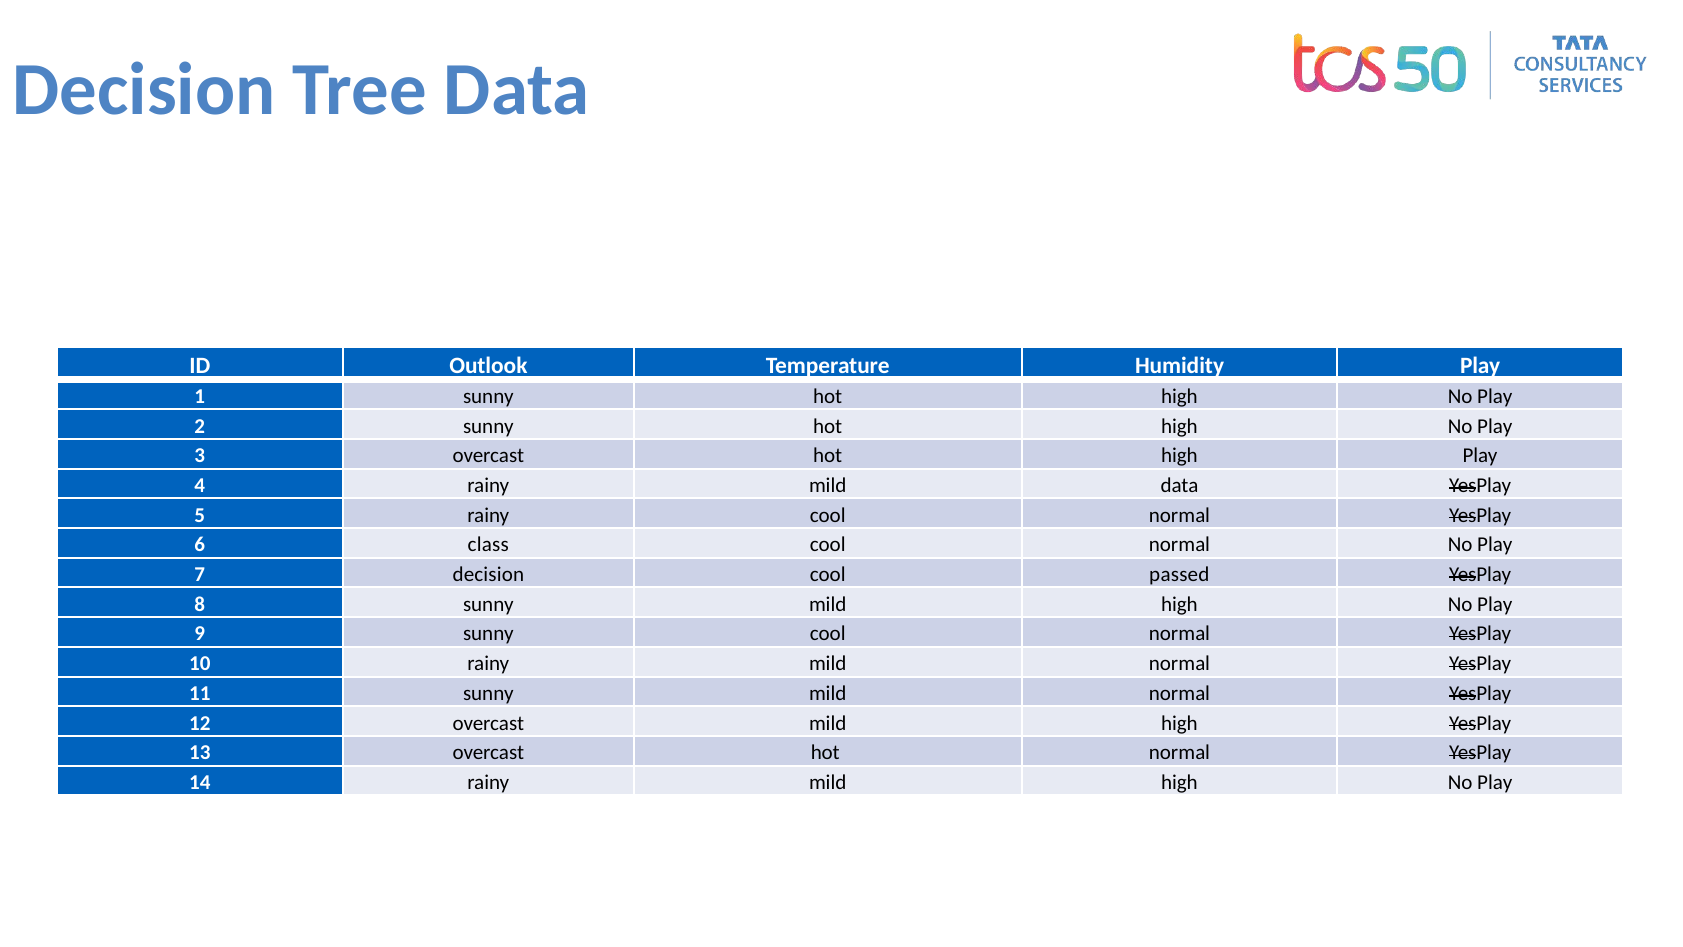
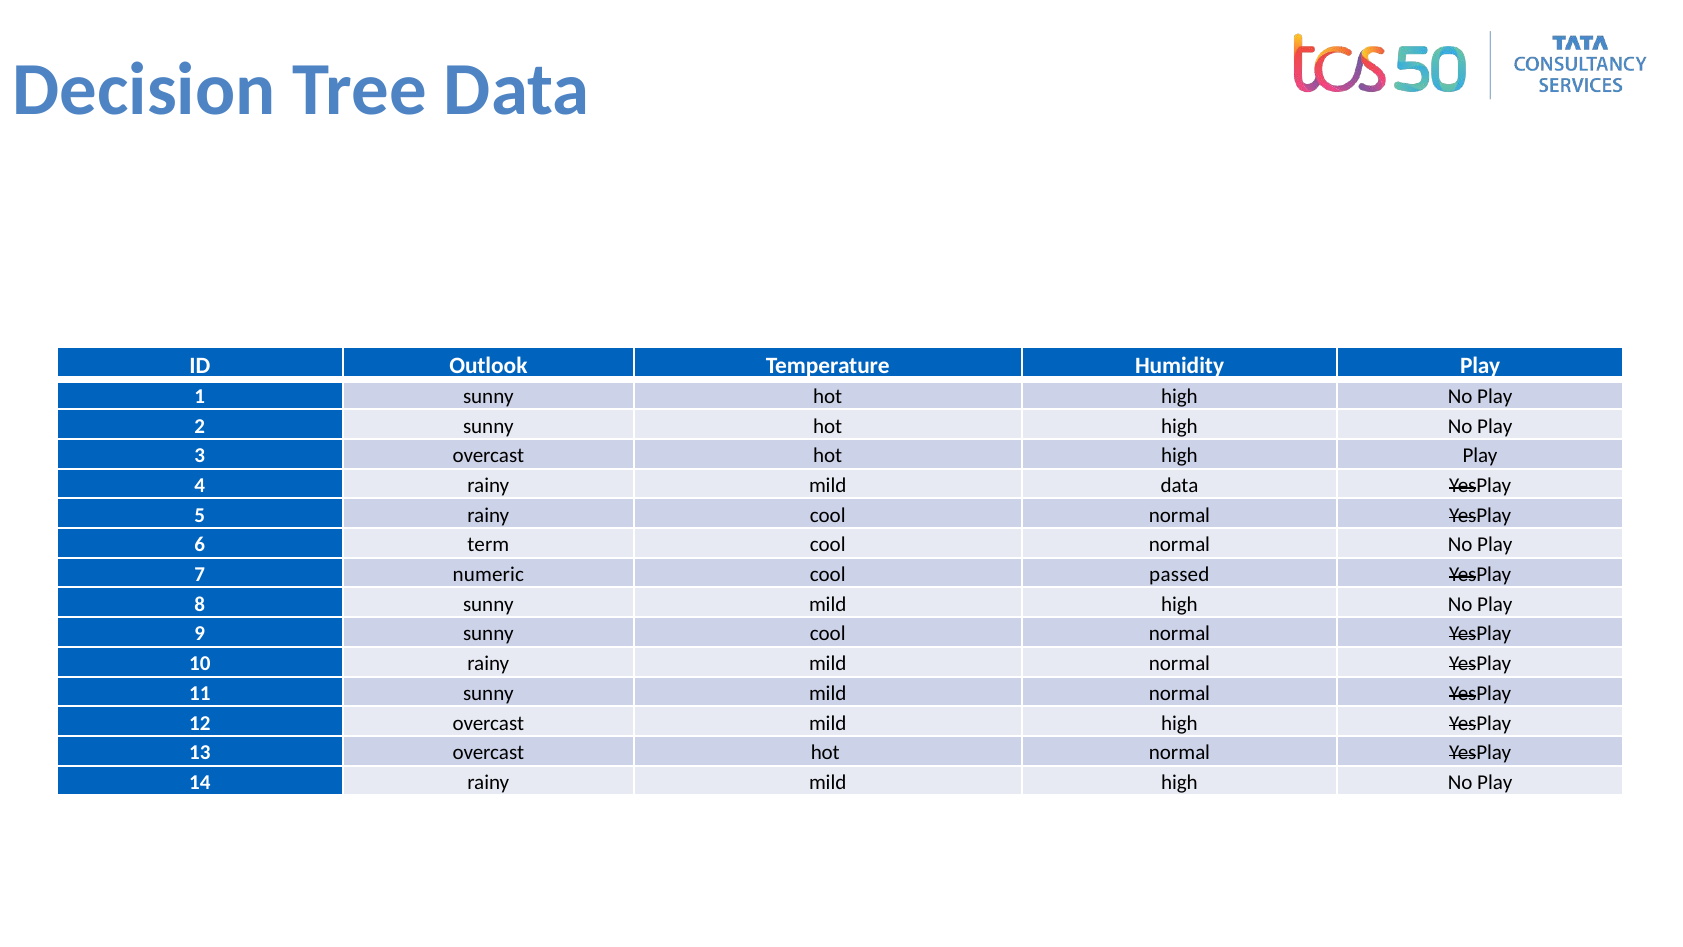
class: class -> term (488, 545)
7 decision: decision -> numeric (488, 574)
